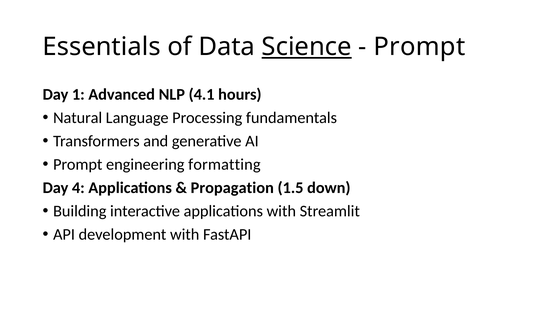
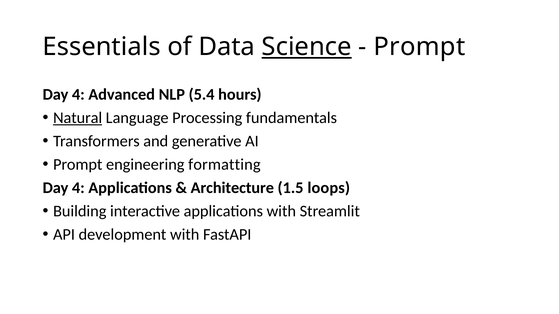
1: 1 -> 4 (78, 94)
4.1: 4.1 -> 5.4 (202, 94)
Natural underline: none -> present (78, 118)
Propagation: Propagation -> Architecture (232, 188)
down: down -> loops (329, 188)
